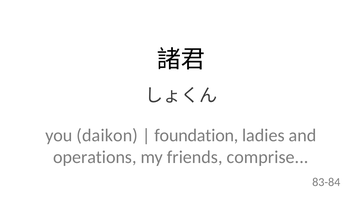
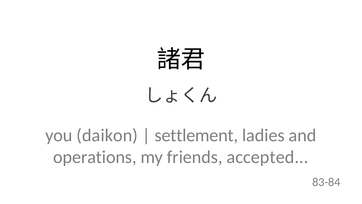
foundation: foundation -> settlement (196, 135)
comprise: comprise -> accepted (268, 157)
